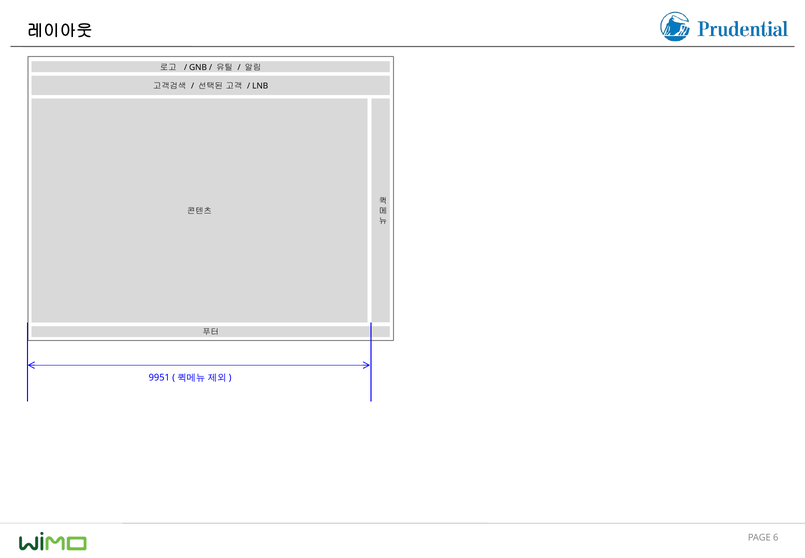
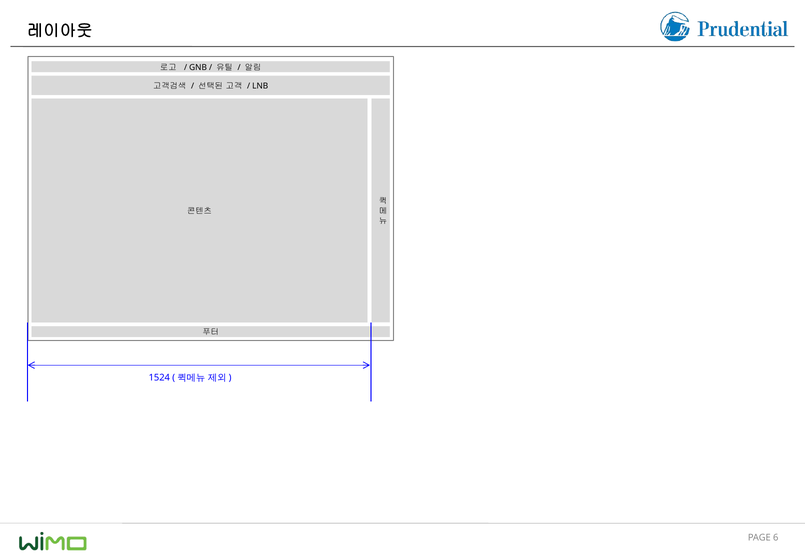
9951: 9951 -> 1524 (159, 377)
